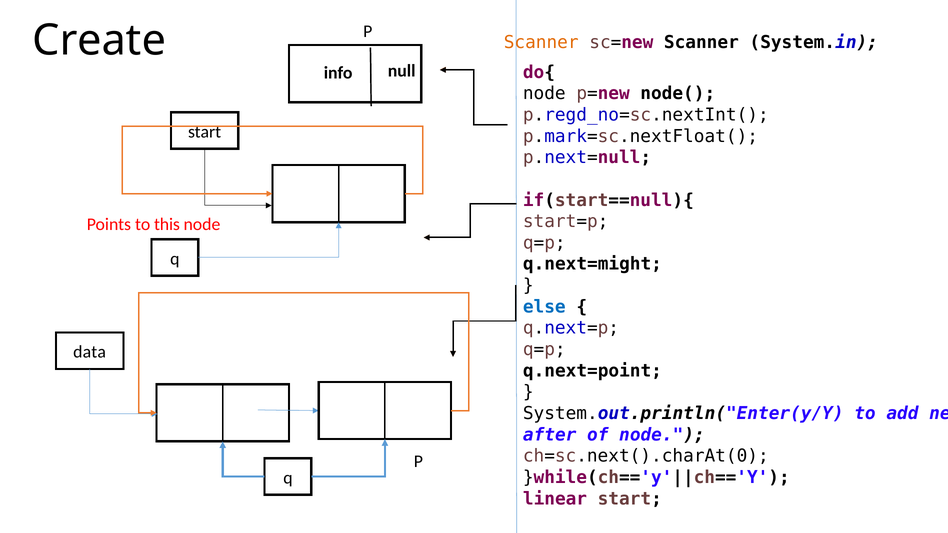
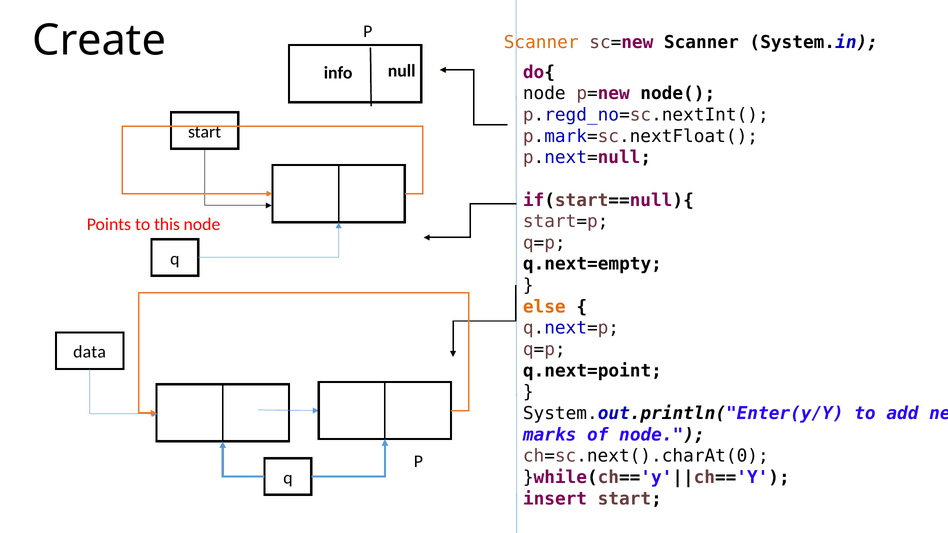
q.next=might: q.next=might -> q.next=empty (592, 264)
else colour: blue -> orange (544, 307)
after: after -> marks (550, 435)
linear: linear -> insert (555, 499)
